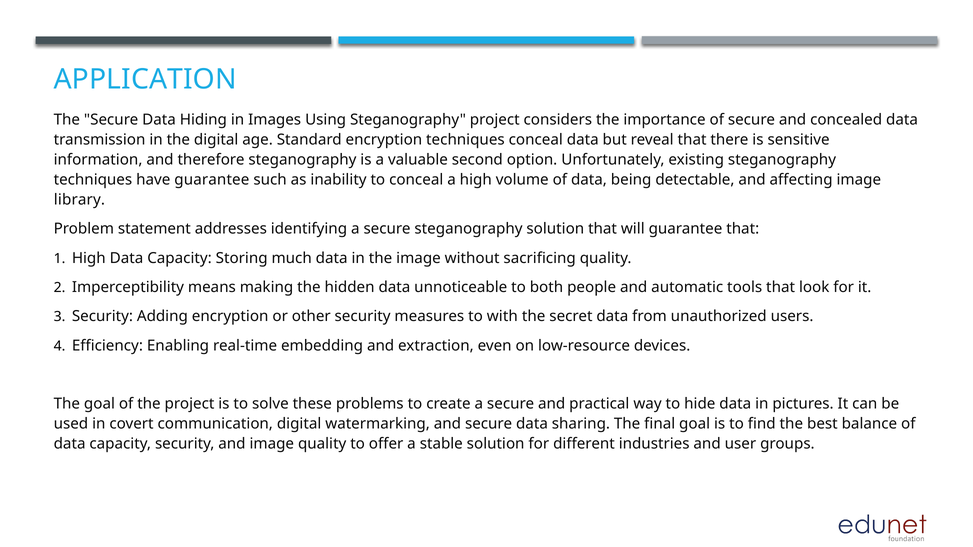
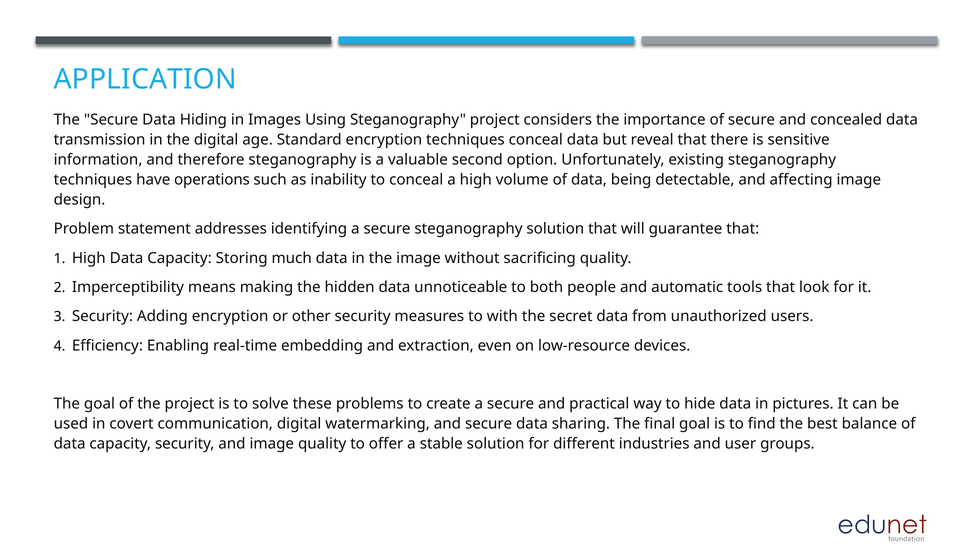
have guarantee: guarantee -> operations (212, 180)
library: library -> design (80, 200)
